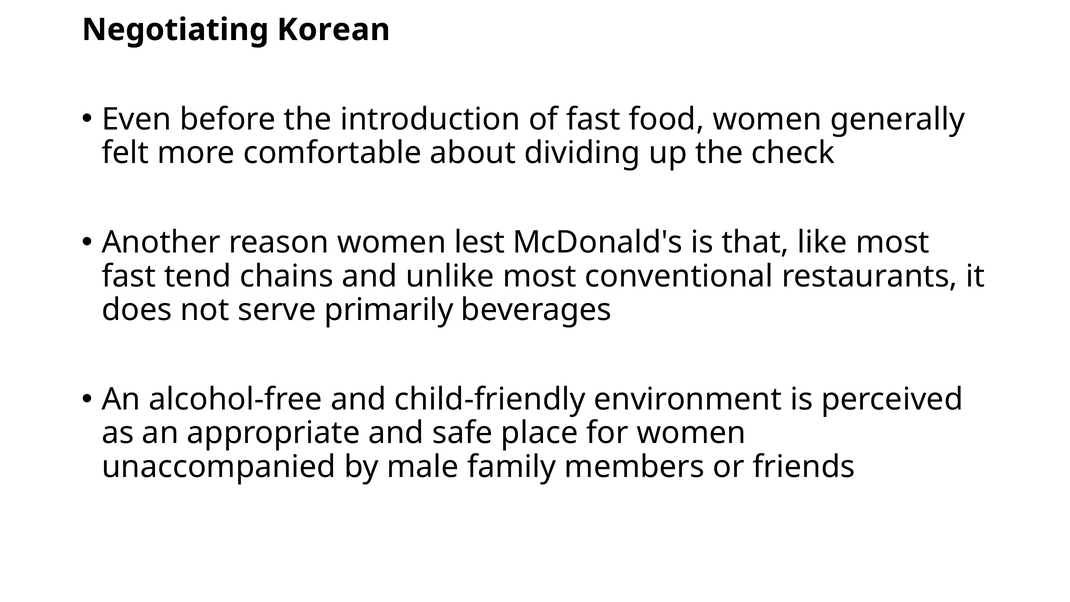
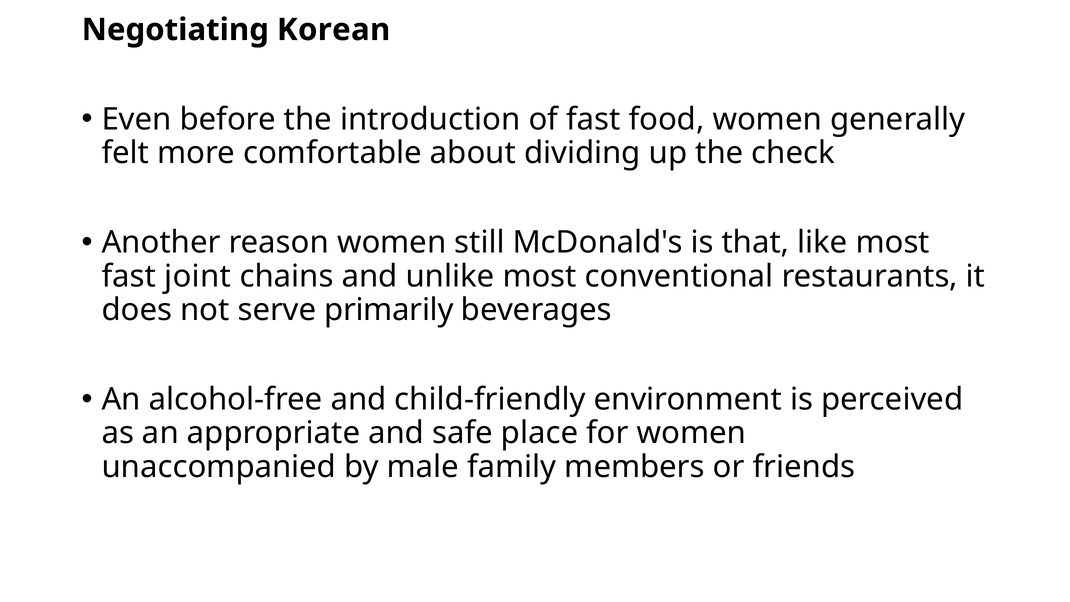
lest: lest -> still (480, 243)
tend: tend -> joint (198, 276)
